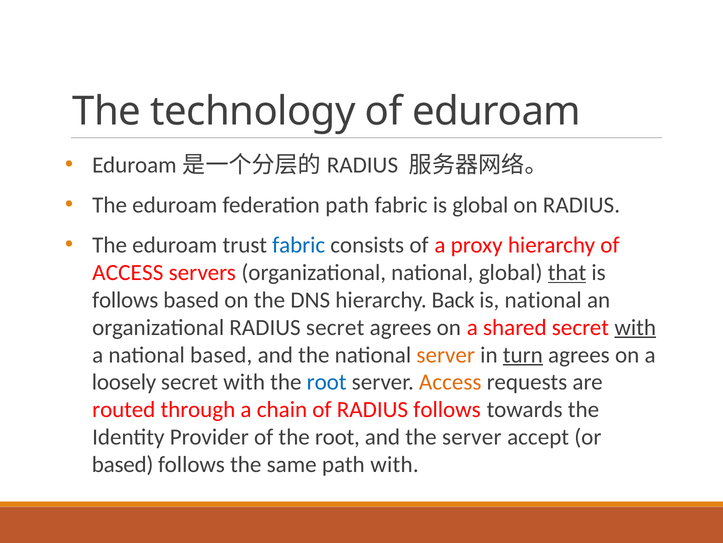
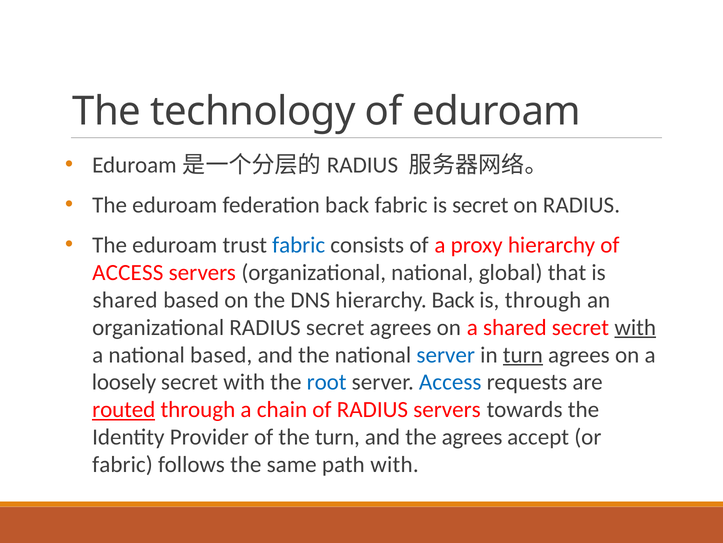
federation path: path -> back (347, 205)
is global: global -> secret (480, 205)
that underline: present -> none (567, 272)
follows: follows -> shared (125, 300)
is national: national -> through (543, 300)
server colour: orange -> blue (446, 354)
Access colour: orange -> blue (450, 382)
routed underline: none -> present (124, 409)
RADIUS follows: follows -> servers (447, 409)
of the root: root -> turn (337, 437)
the server: server -> agrees (472, 437)
based: based -> fabric (122, 464)
